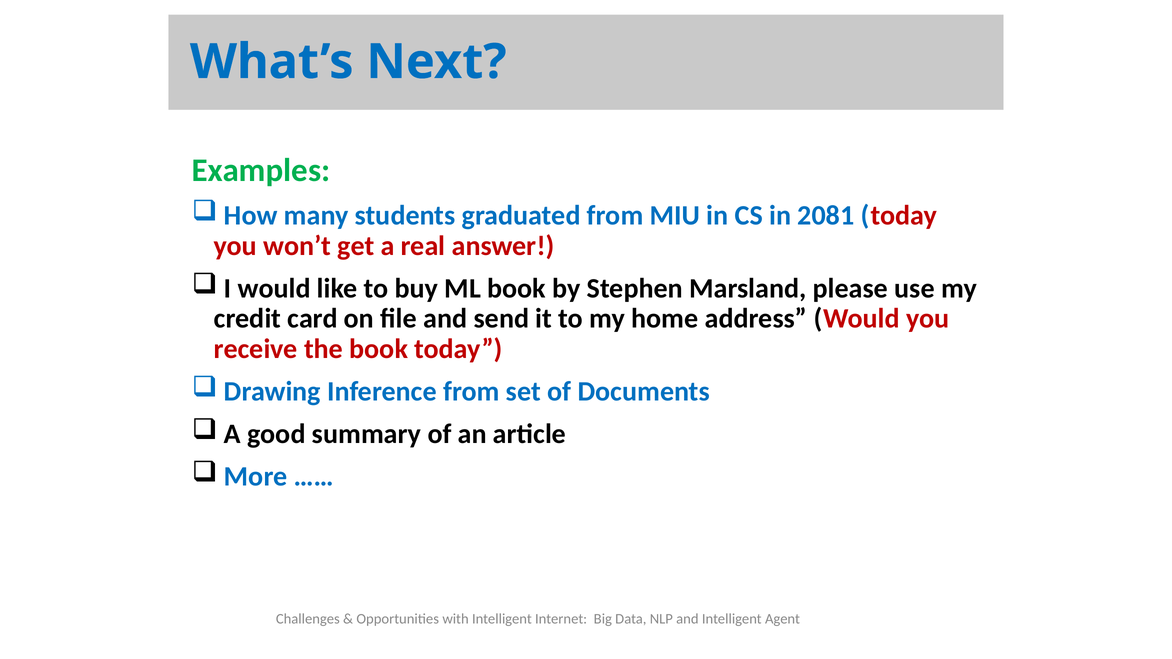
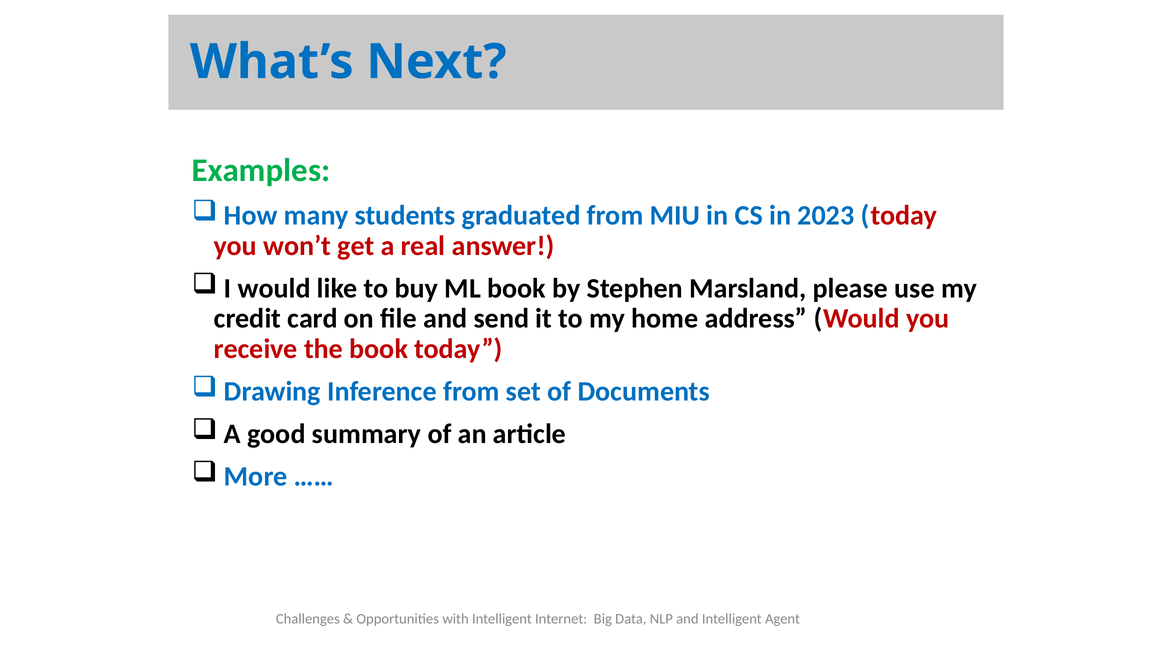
2081: 2081 -> 2023 (826, 216)
